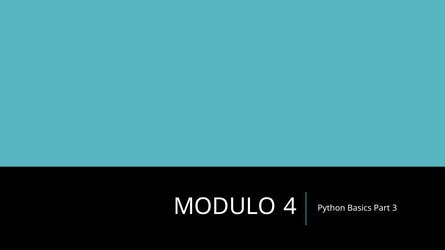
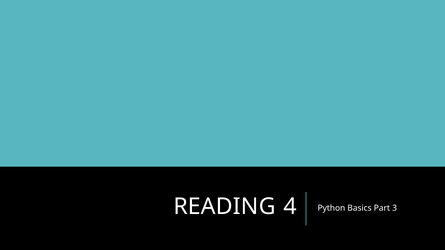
MODULO: MODULO -> READING (225, 207)
